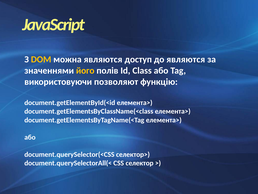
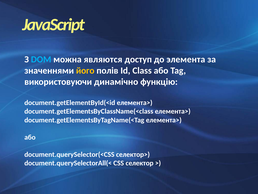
DOM colour: yellow -> light blue (41, 59)
до являются: являются -> элемента (186, 59)
позволяют: позволяют -> динамічно (116, 82)
